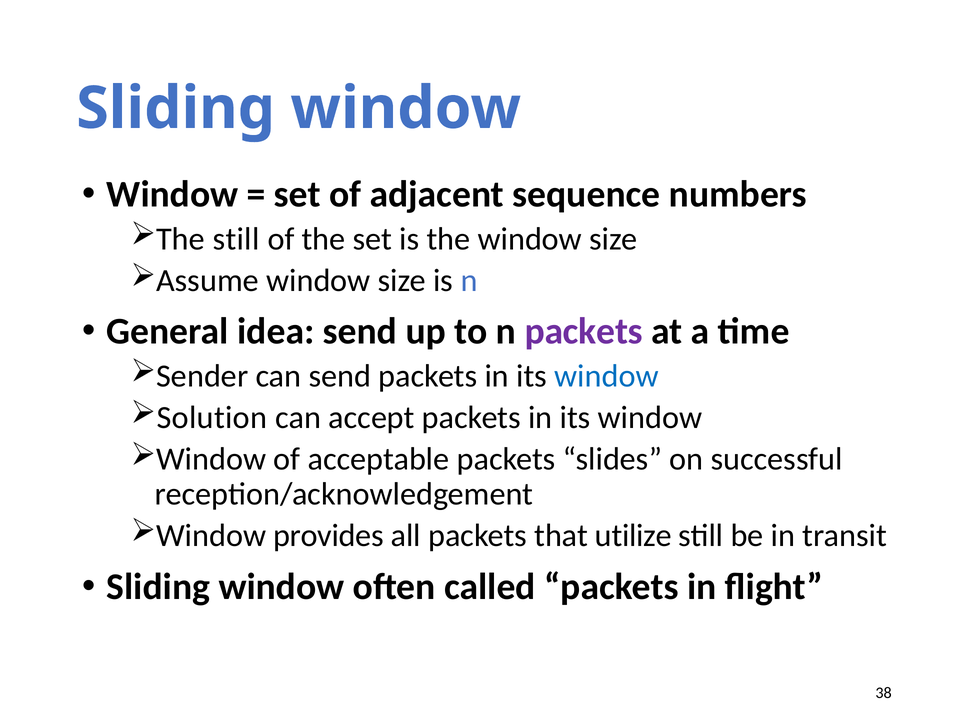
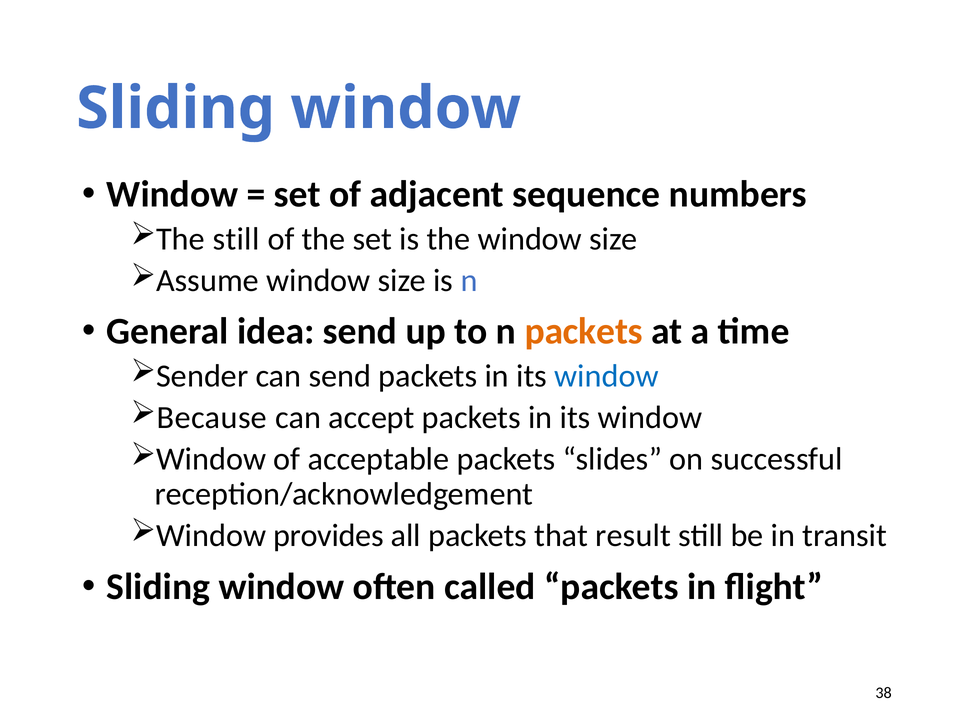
packets colour: purple -> orange (584, 332)
Solution: Solution -> Because (212, 418)
utilize: utilize -> result (633, 536)
